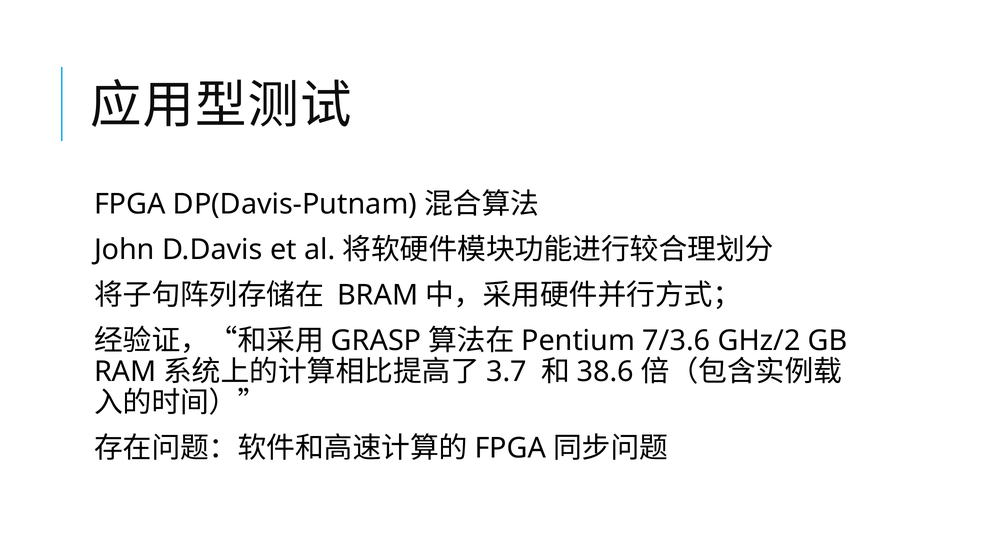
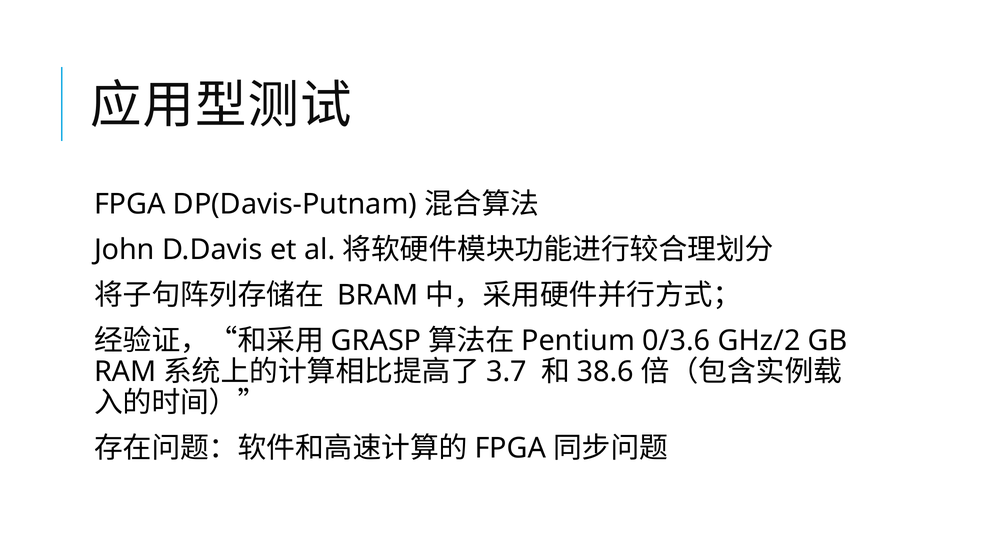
7/3.6: 7/3.6 -> 0/3.6 (676, 341)
